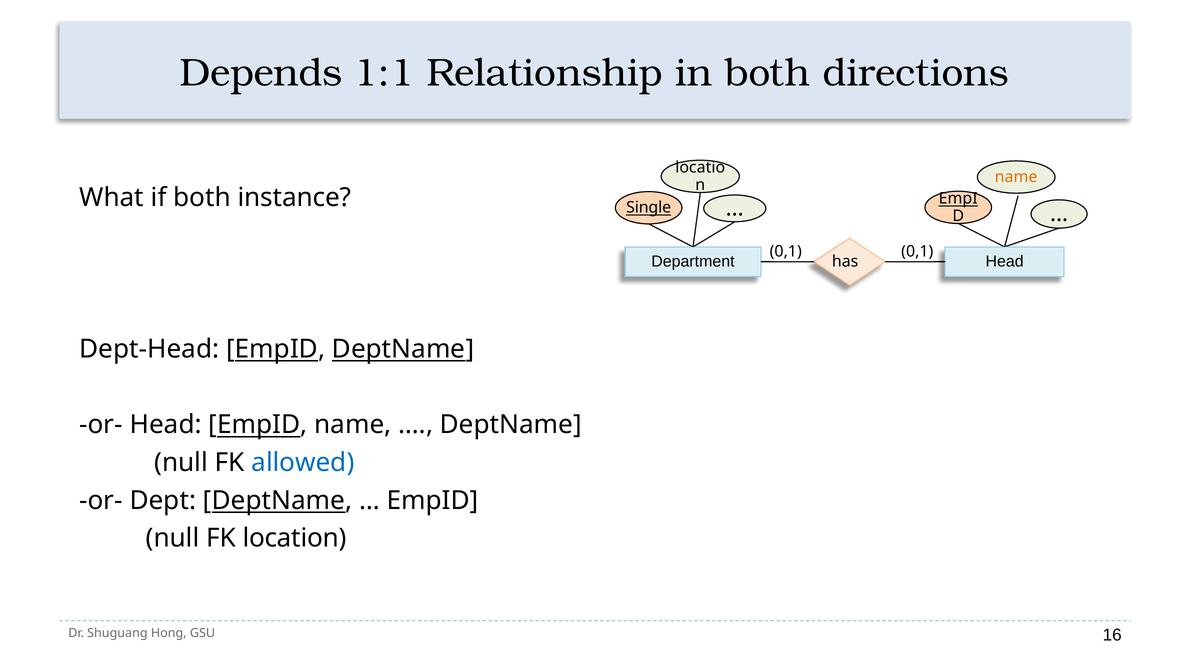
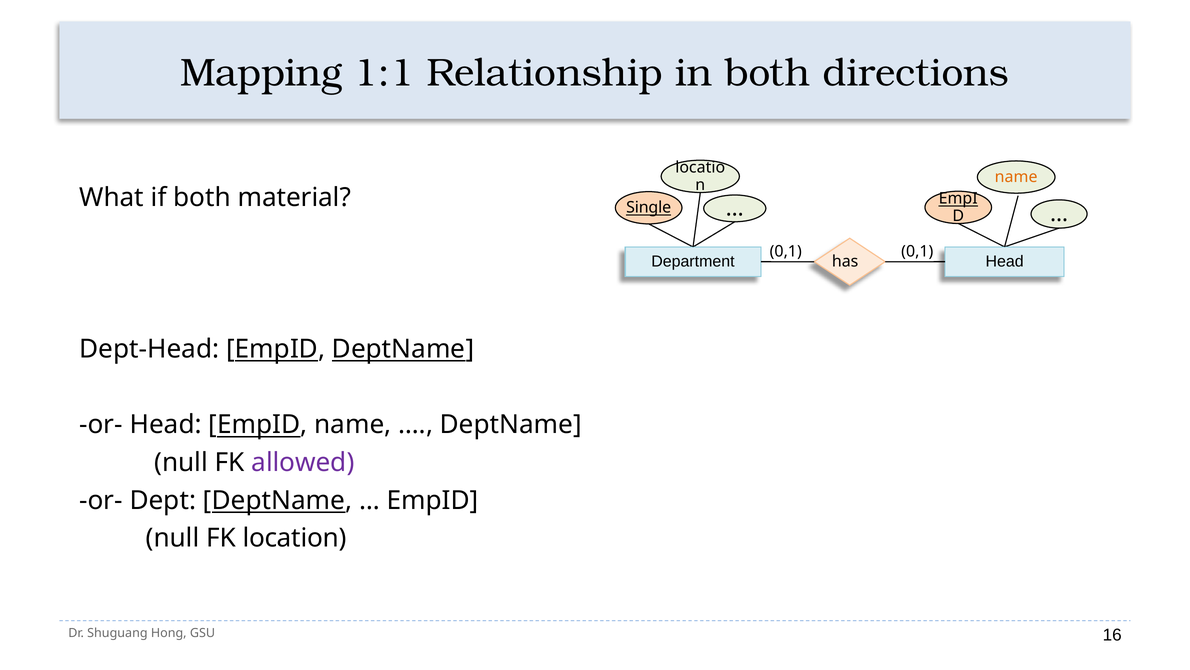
Depends: Depends -> Mapping (261, 73)
instance: instance -> material (294, 197)
allowed colour: blue -> purple (303, 462)
